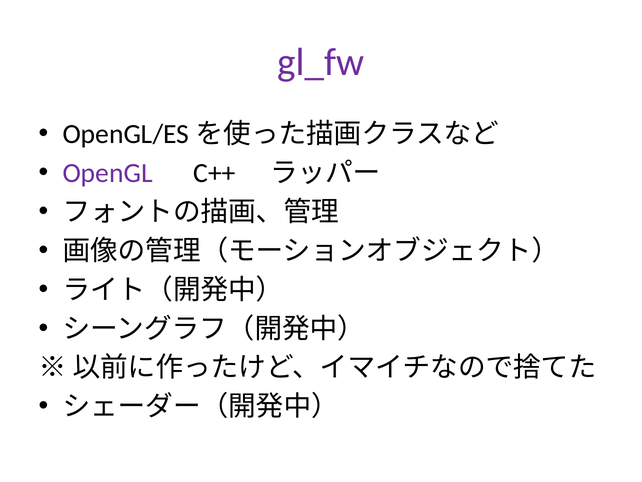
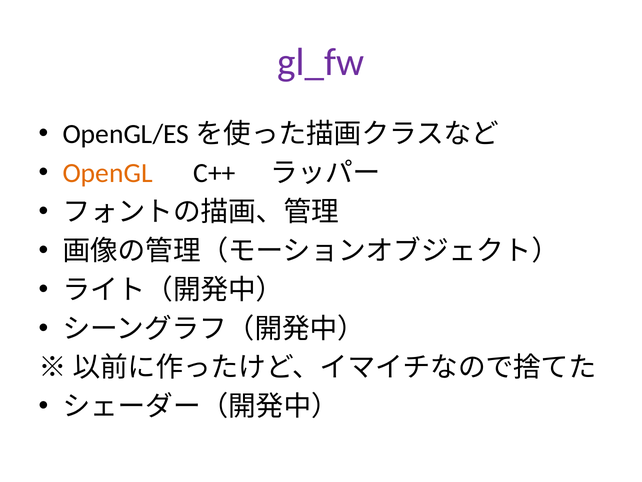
OpenGL colour: purple -> orange (108, 173)
